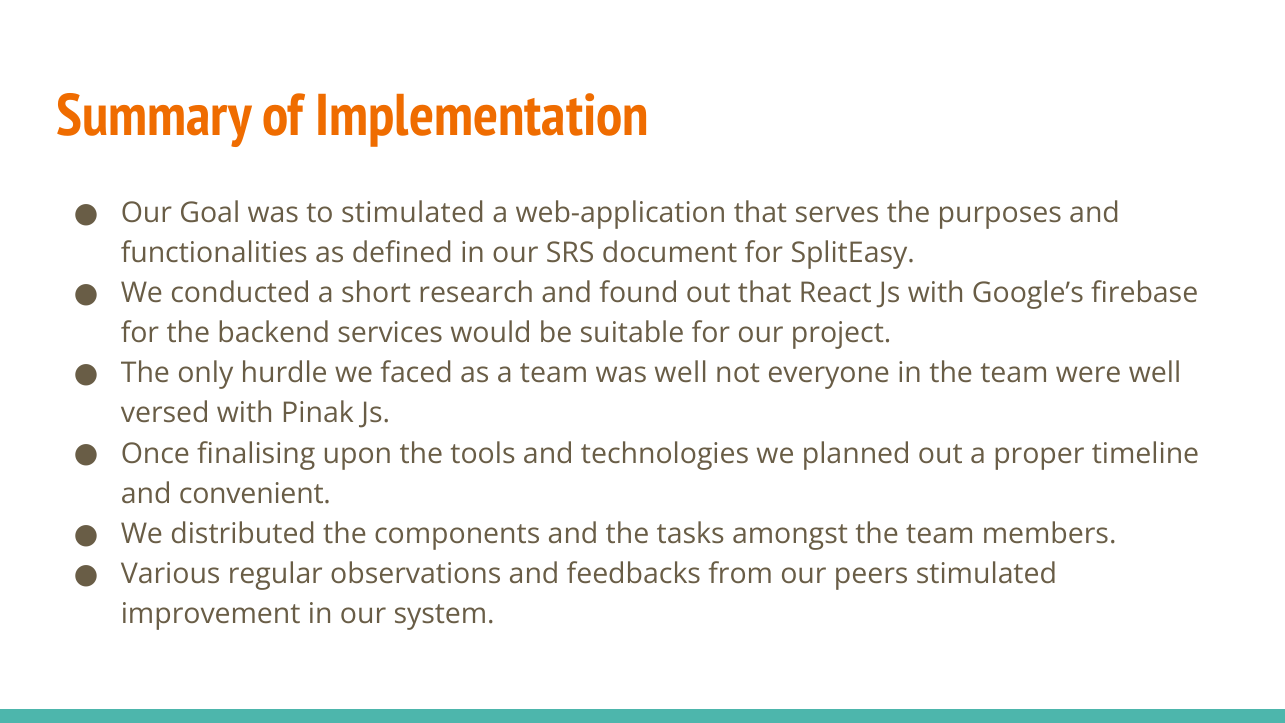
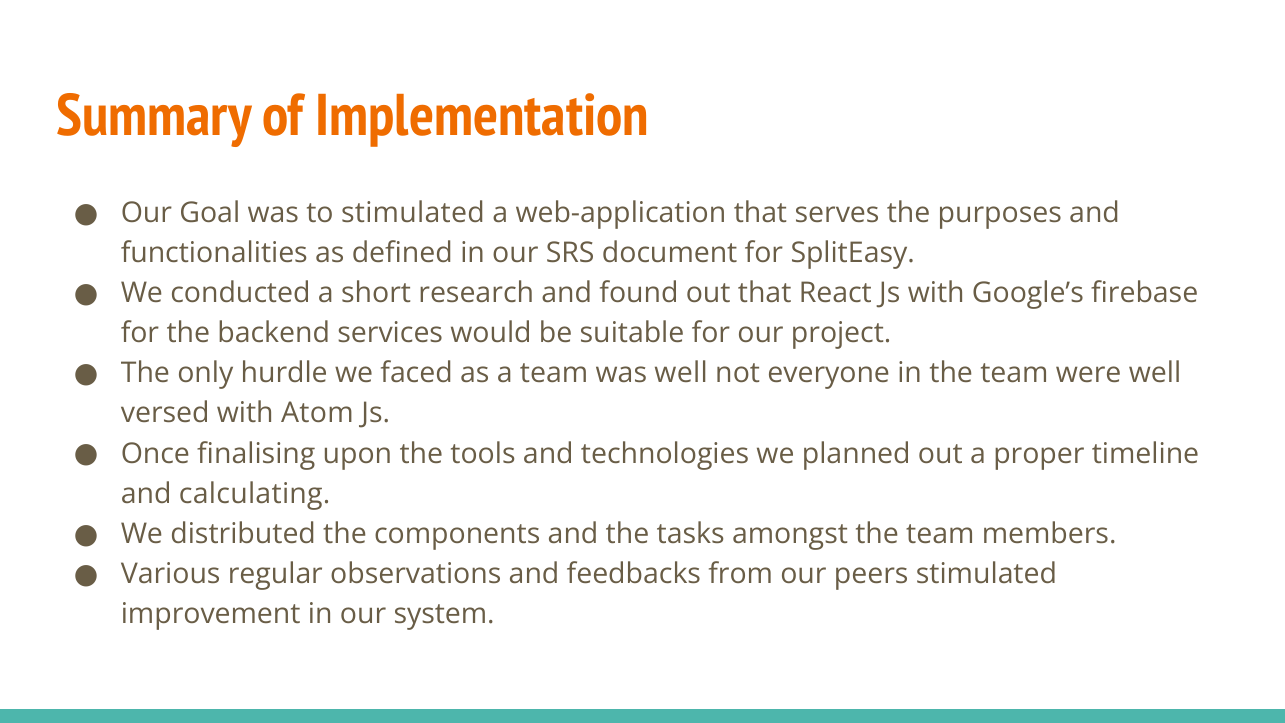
Pinak: Pinak -> Atom (317, 413)
convenient: convenient -> calculating (255, 494)
